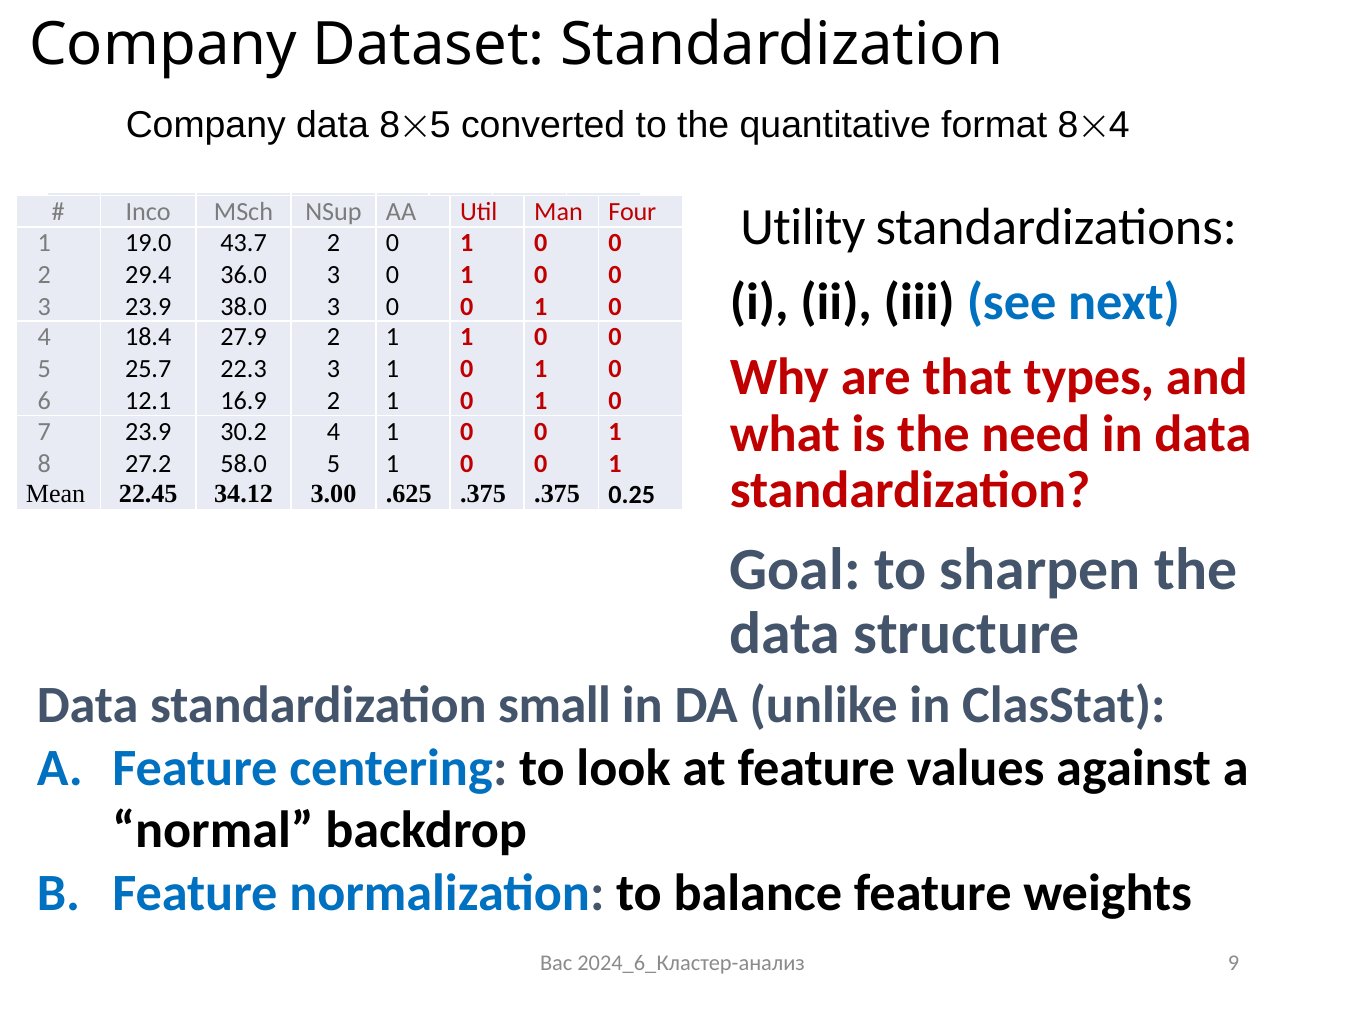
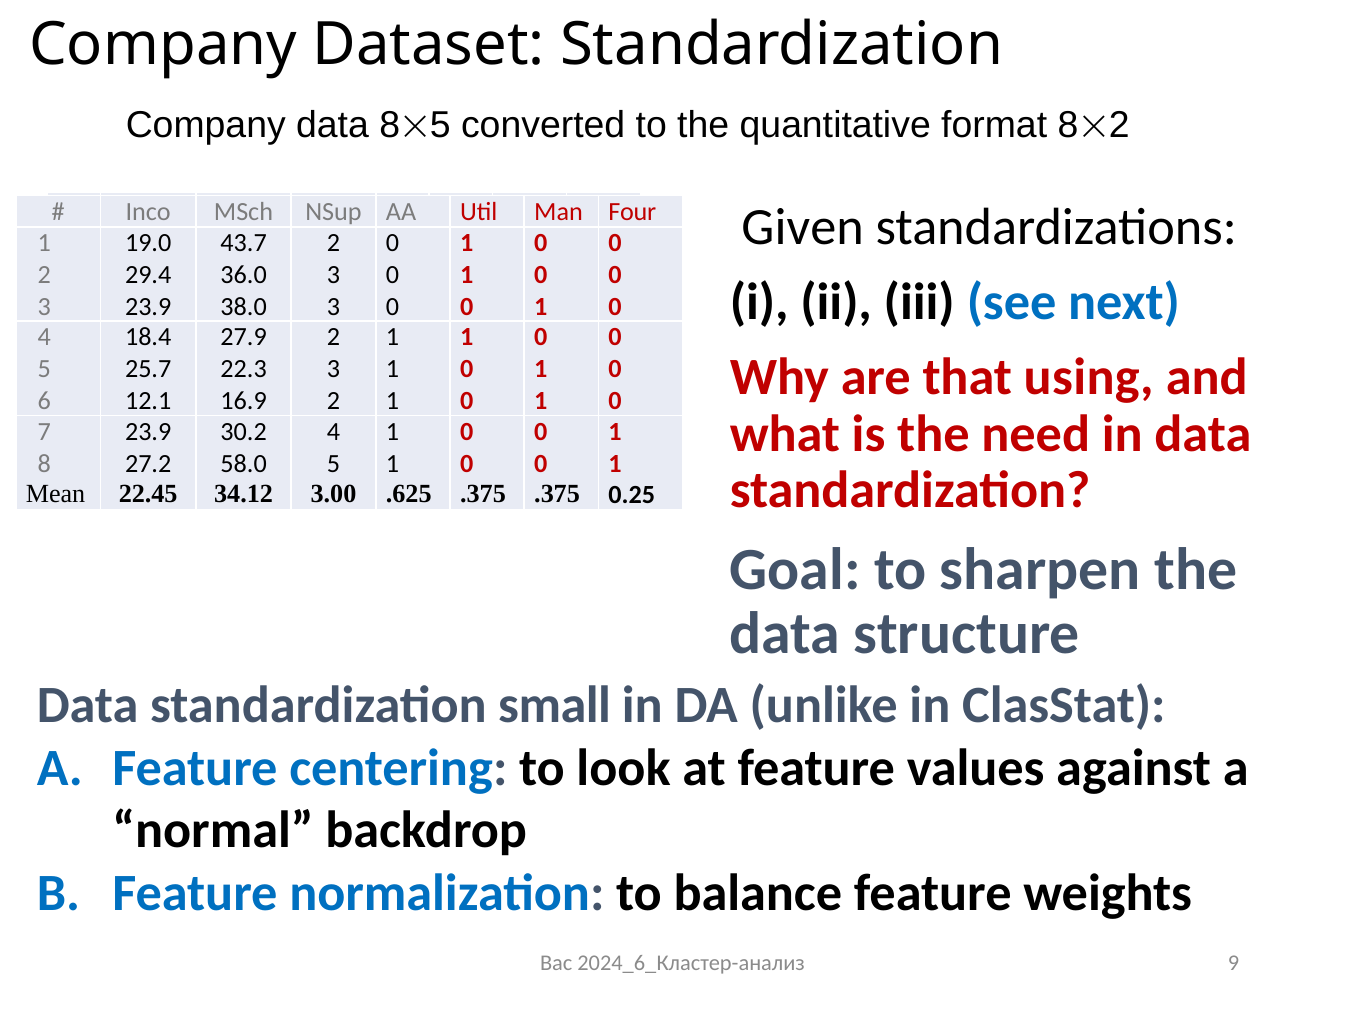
4: 4 -> 2 (1119, 125)
Utility: Utility -> Given (803, 227)
types: types -> using (1089, 377)
